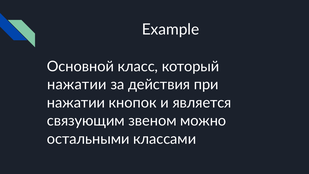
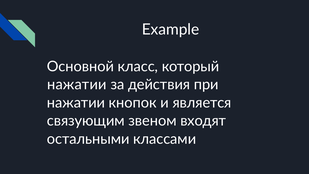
можно: можно -> входят (203, 121)
